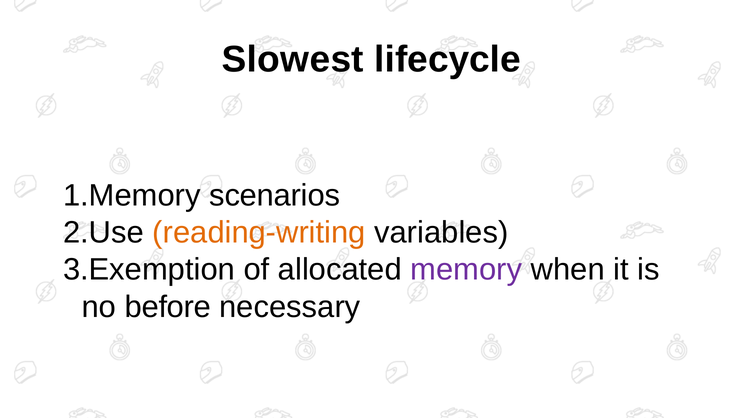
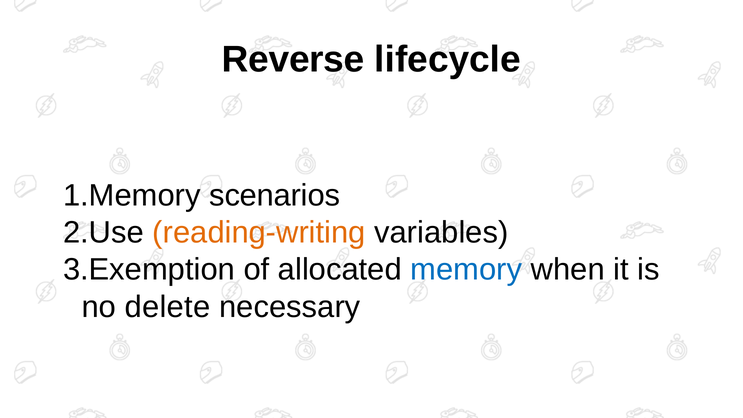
Slowest: Slowest -> Reverse (293, 59)
memory colour: purple -> blue (466, 270)
before: before -> delete (168, 307)
